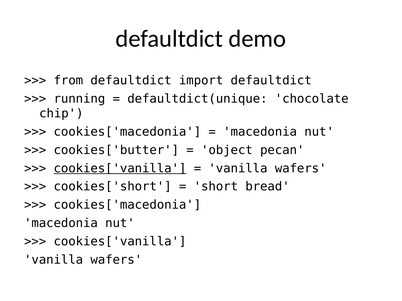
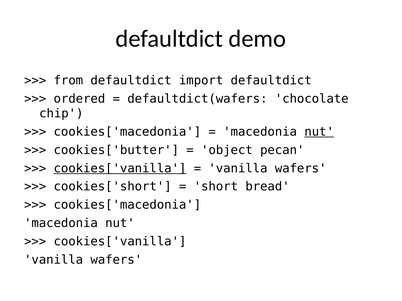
running: running -> ordered (79, 99)
defaultdict(unique: defaultdict(unique -> defaultdict(wafers (197, 99)
nut underline: none -> present (319, 132)
